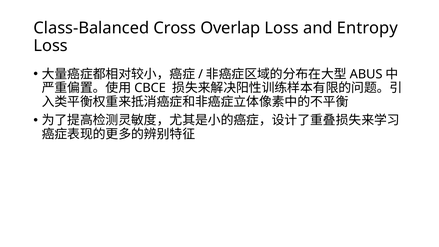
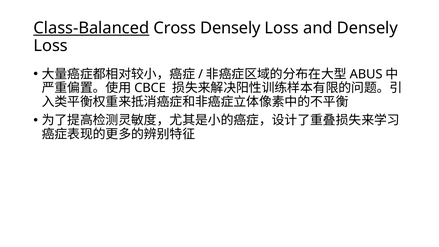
Class-Balanced underline: none -> present (91, 28)
Cross Overlap: Overlap -> Densely (230, 28)
and Entropy: Entropy -> Densely (367, 28)
